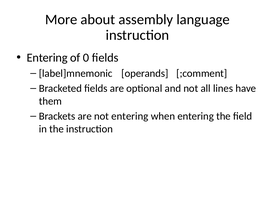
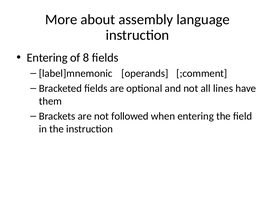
0: 0 -> 8 (86, 58)
not entering: entering -> followed (130, 116)
